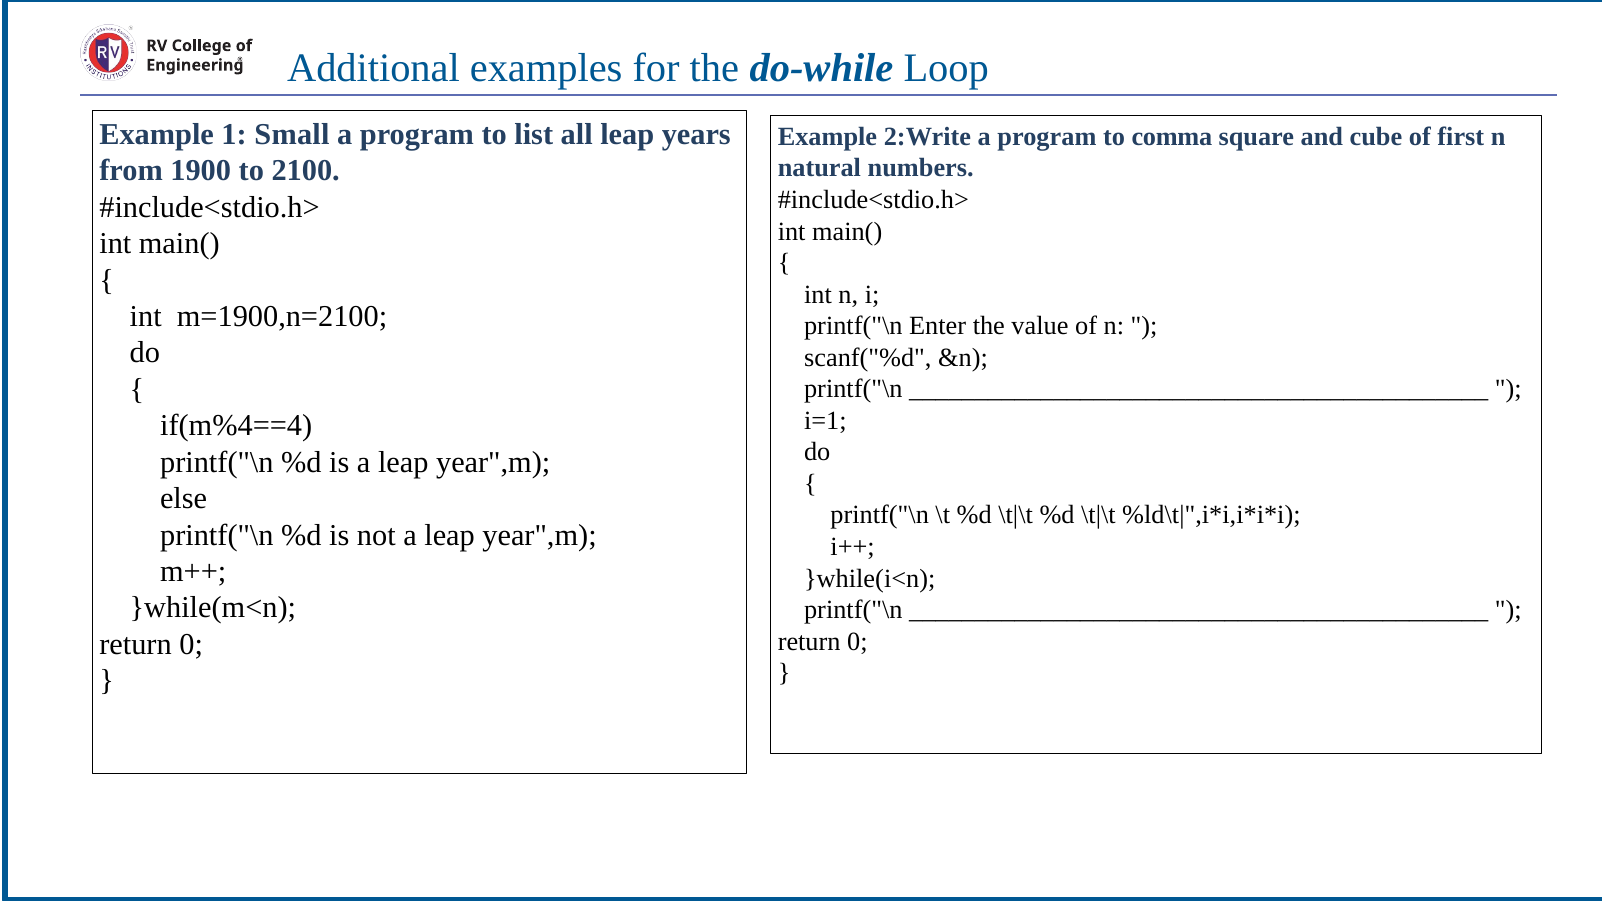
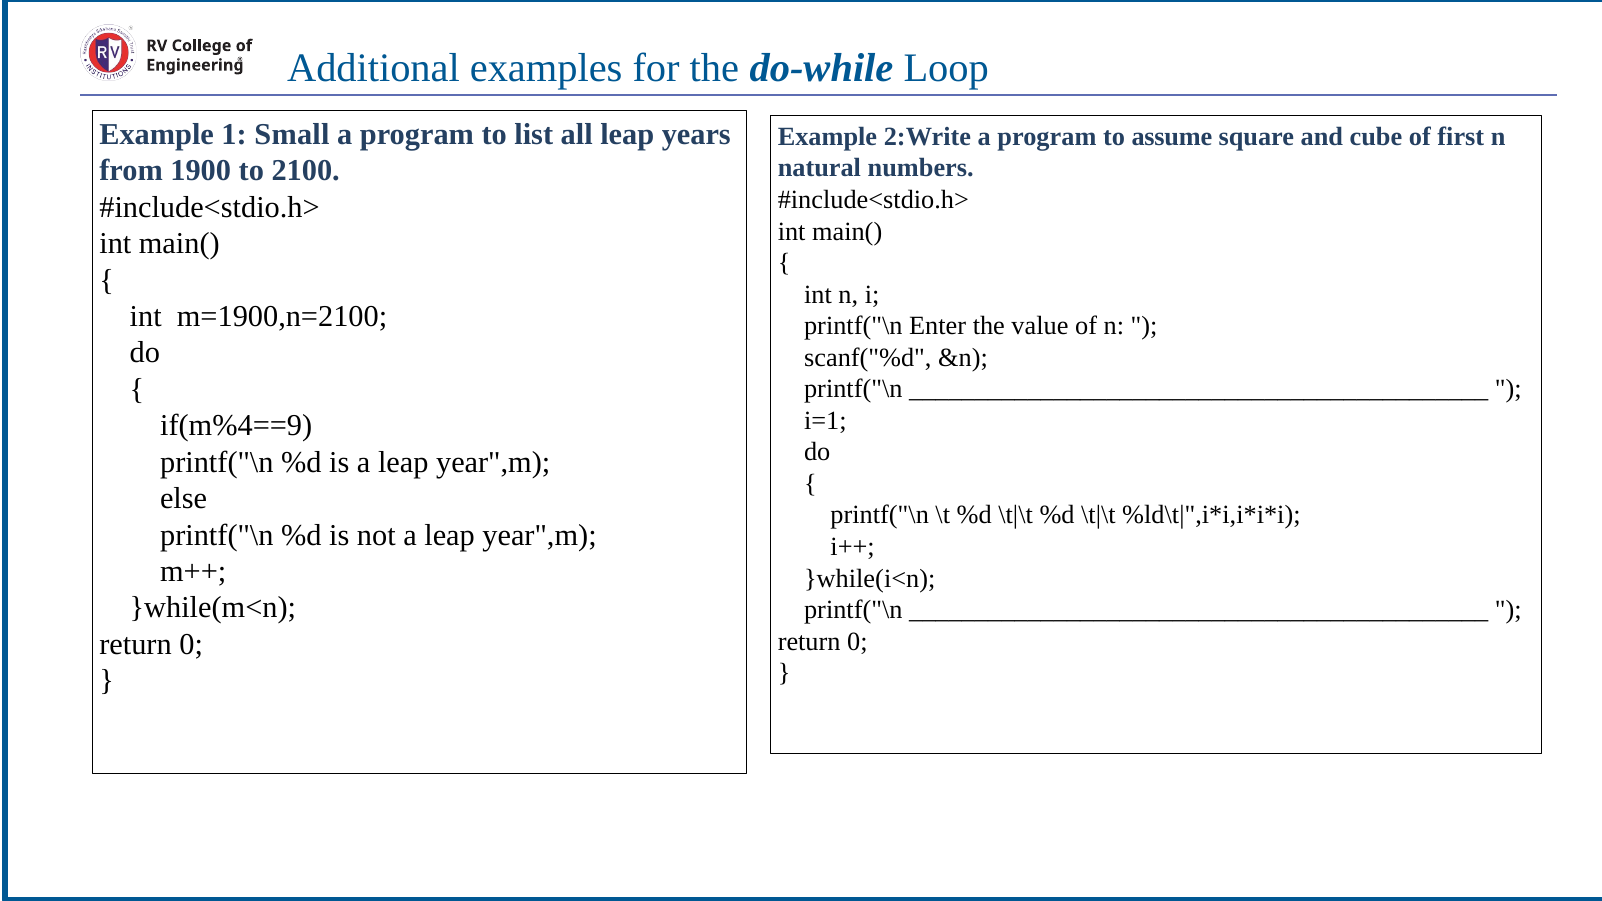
comma: comma -> assume (1172, 137)
if(m%4==4: if(m%4==4 -> if(m%4==9 (236, 426)
